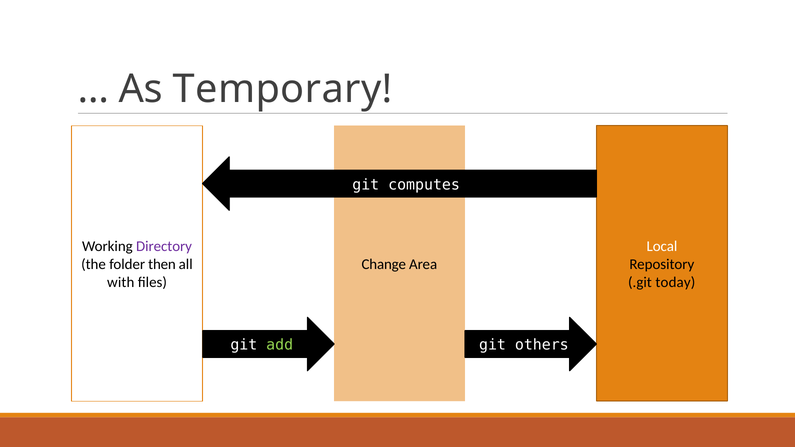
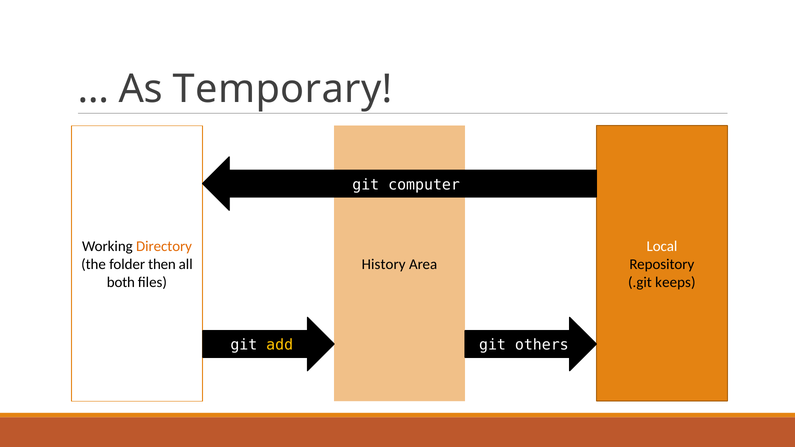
computes: computes -> computer (424, 185)
Directory colour: purple -> orange (164, 247)
Change: Change -> History (384, 265)
with: with -> both (121, 282)
today: today -> keeps (675, 282)
add colour: light green -> yellow (280, 345)
